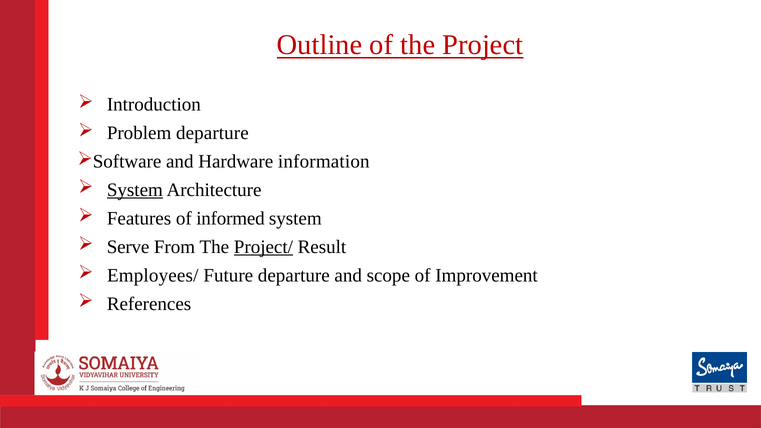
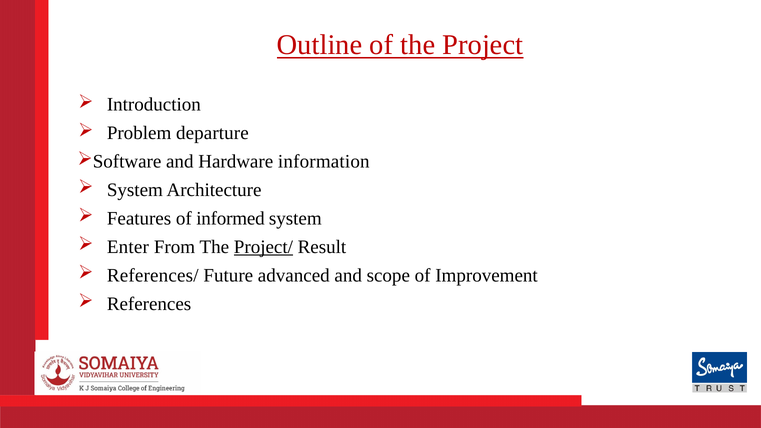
System underline: present -> none (135, 190)
Serve: Serve -> Enter (128, 247)
Employees/: Employees/ -> References/ (153, 275)
Future departure: departure -> advanced (294, 275)
